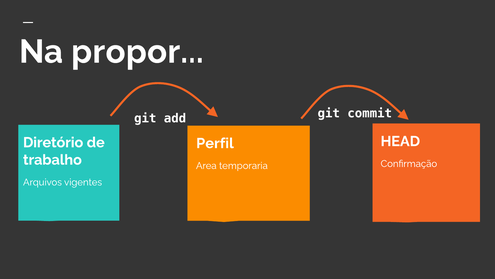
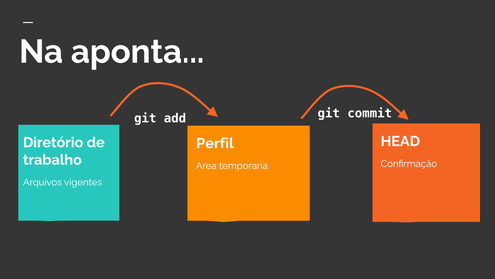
propor: propor -> aponta (138, 52)
